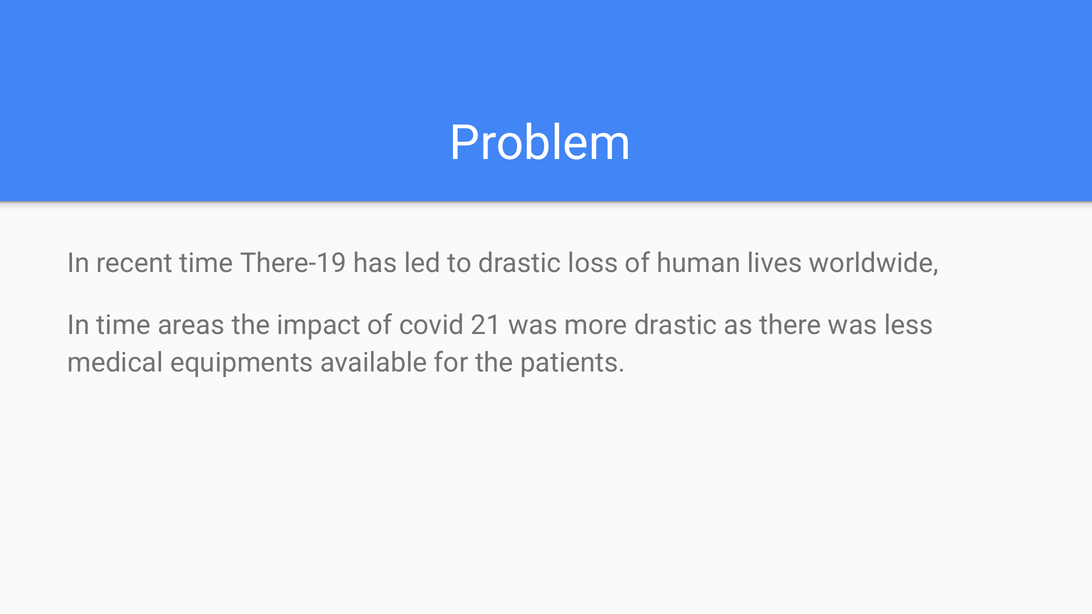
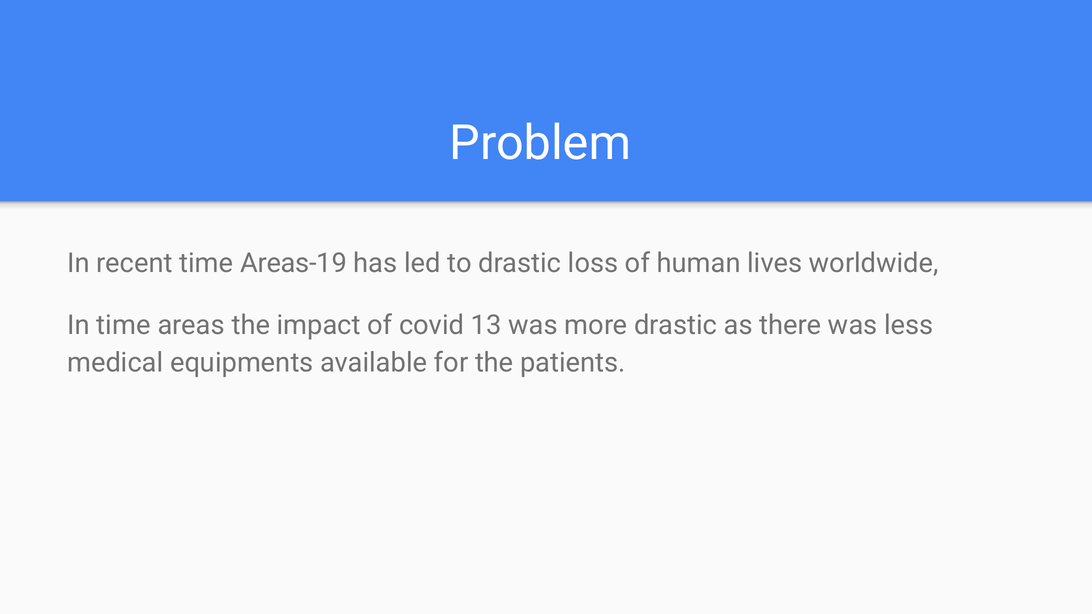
There-19: There-19 -> Areas-19 (293, 263)
21: 21 -> 13 (486, 325)
